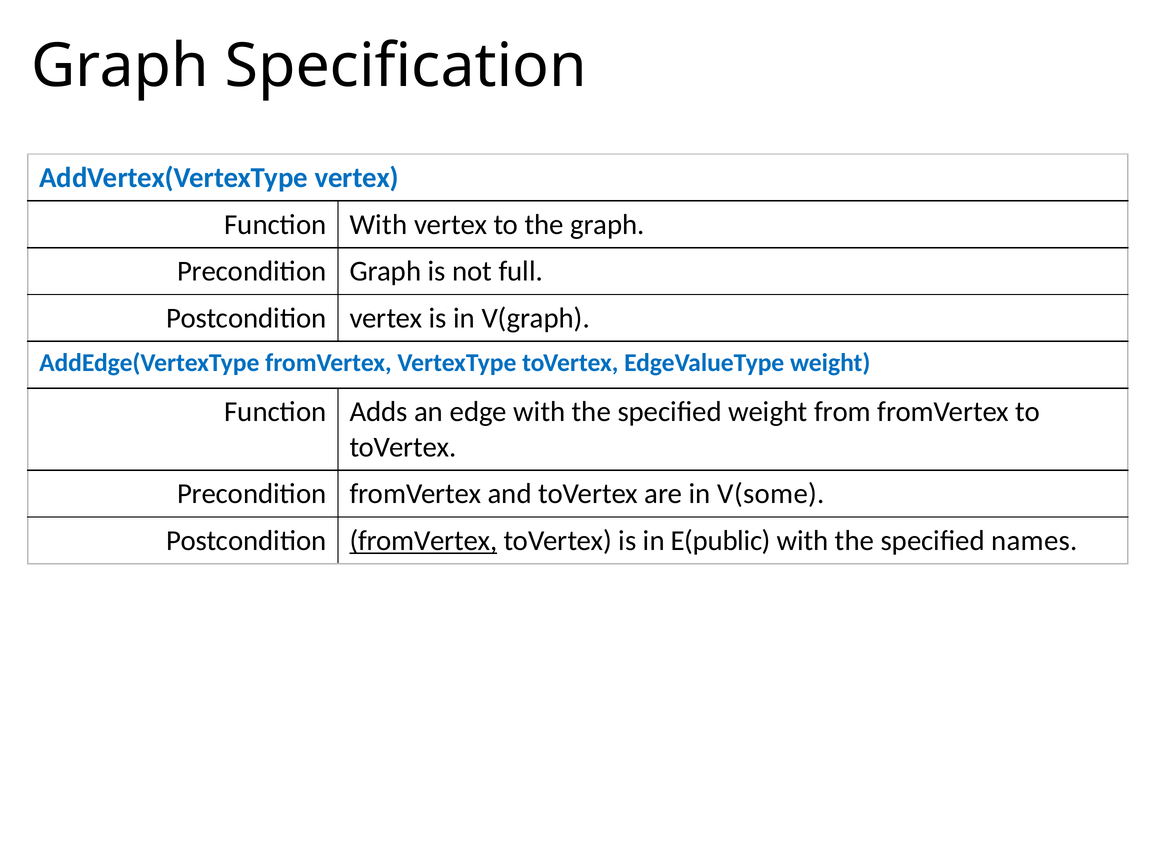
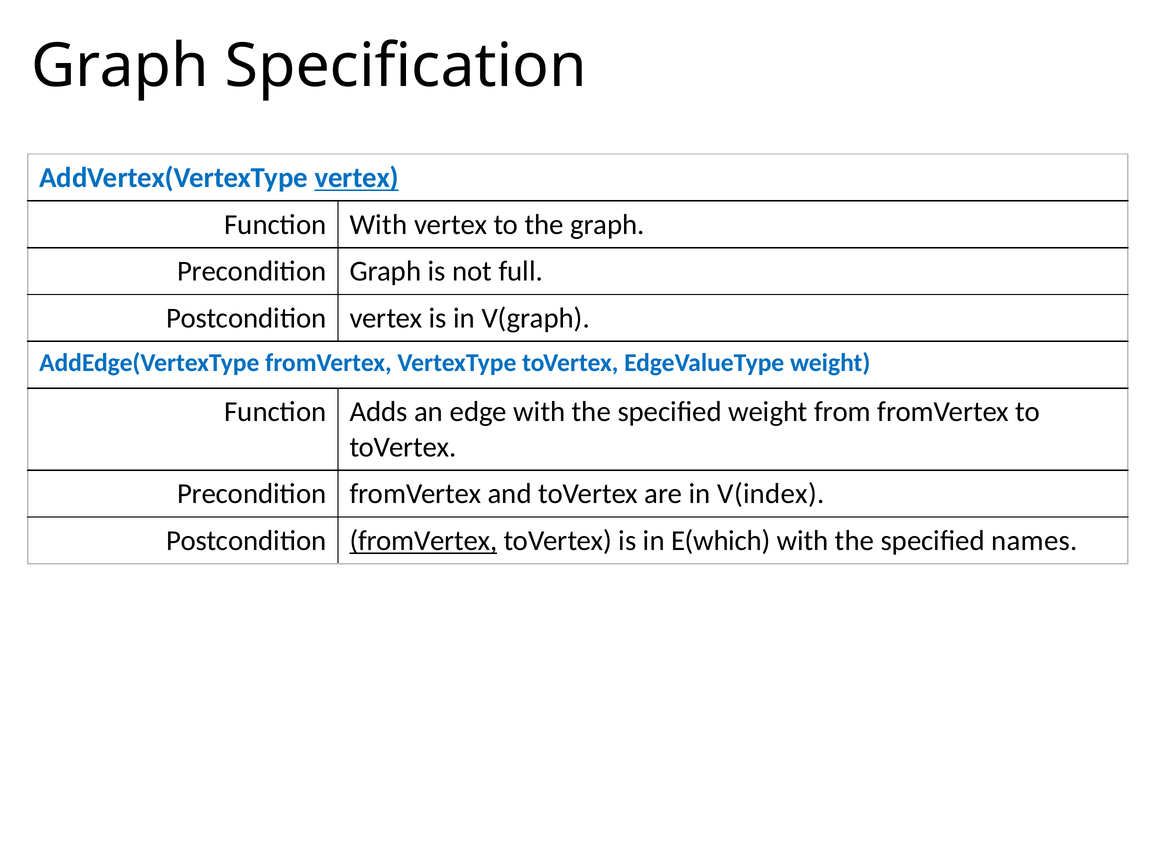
vertex underline: none -> present (357, 178)
V(some: V(some -> V(index (771, 494)
E(public: E(public -> E(which (721, 540)
